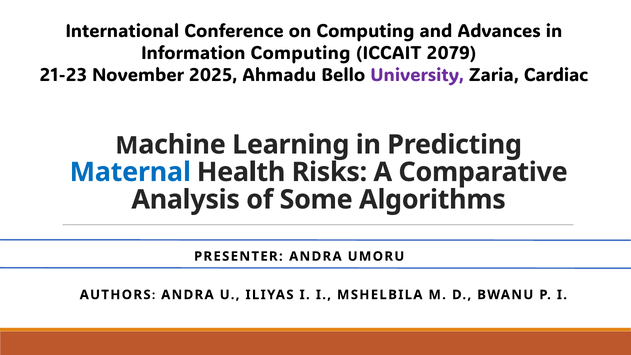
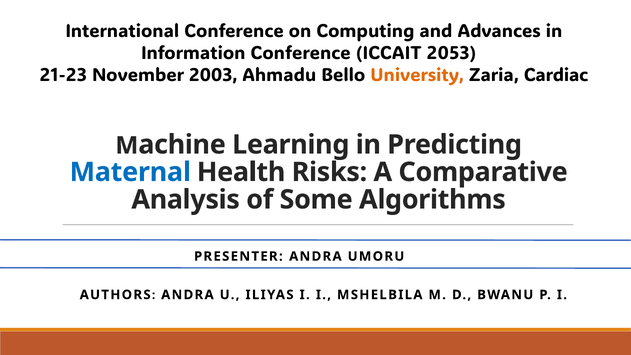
Information Computing: Computing -> Conference (301, 53)
2079: 2079 -> 2053 (452, 53)
2025: 2025 -> 2003 (213, 75)
University colour: purple -> orange (417, 75)
